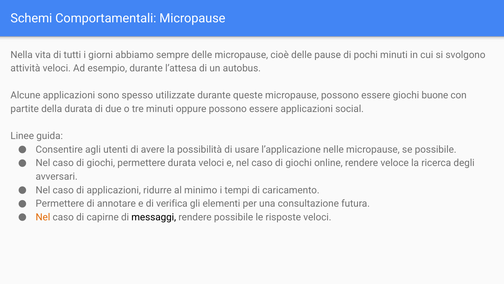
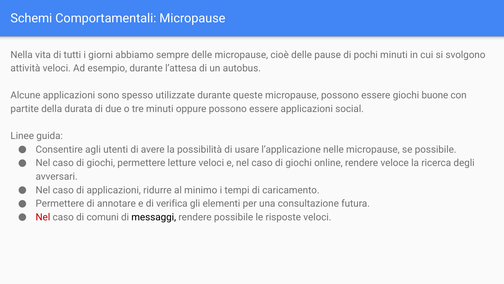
permettere durata: durata -> letture (182, 163)
Nel colour: orange -> red (43, 217)
capirne: capirne -> comuni (103, 217)
